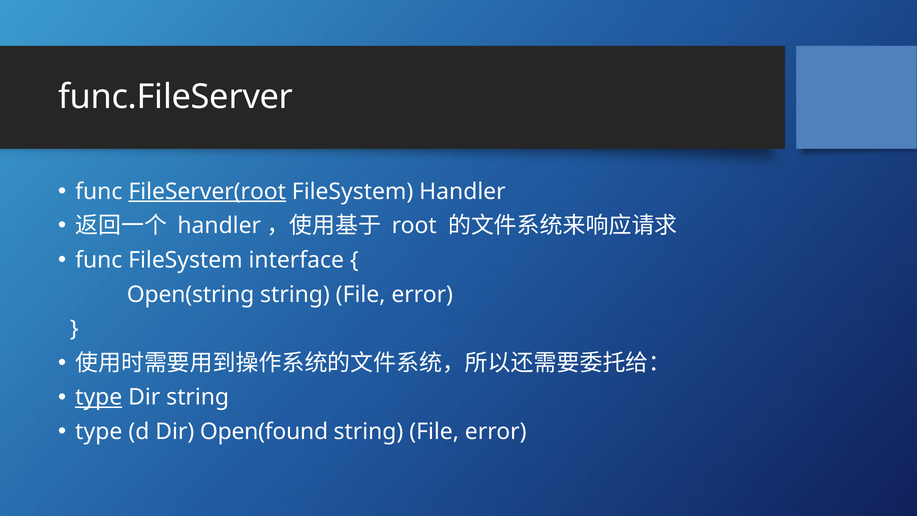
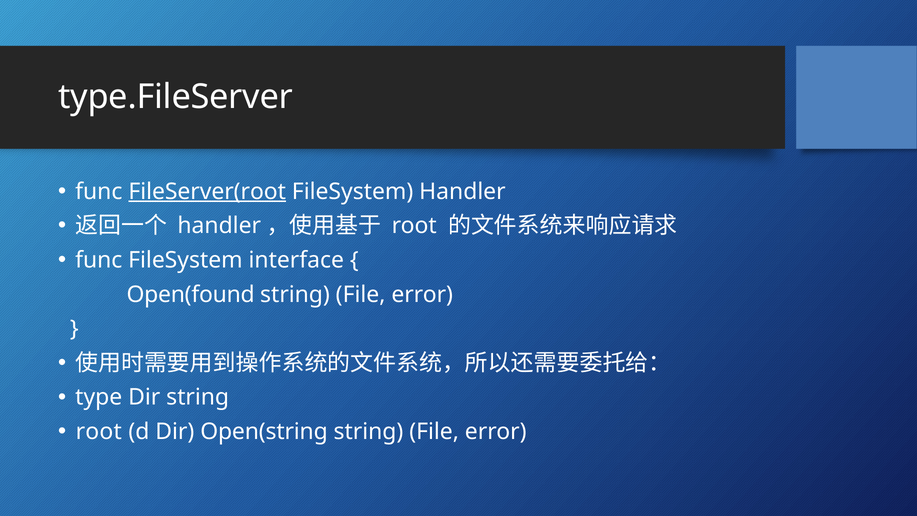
func.FileServer: func.FileServer -> type.FileServer (176, 97)
Open(string: Open(string -> Open(found (191, 294)
type underline: present -> none (99, 397)
type: type -> root (99, 432)
Open(found: Open(found -> Open(string (264, 432)
